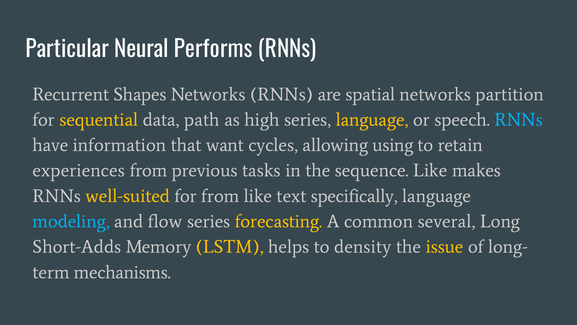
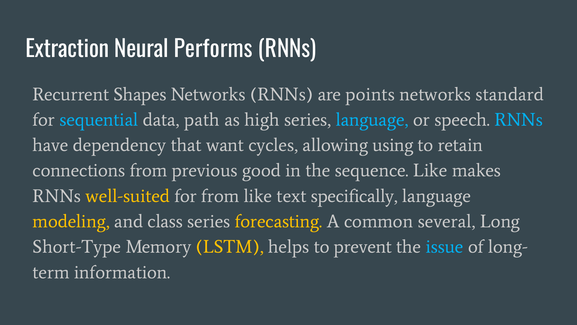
Particular: Particular -> Extraction (67, 49)
spatial: spatial -> points (370, 94)
partition: partition -> standard (510, 94)
sequential colour: yellow -> light blue (99, 120)
language colour: yellow -> light blue (372, 120)
information: information -> dependency (119, 145)
experiences: experiences -> connections (79, 170)
tasks: tasks -> good (261, 170)
modeling colour: light blue -> yellow (71, 221)
flow: flow -> class (165, 221)
Short-Adds: Short-Adds -> Short-Type (77, 247)
density: density -> prevent (363, 247)
issue colour: yellow -> light blue (445, 247)
mechanisms: mechanisms -> information (122, 272)
